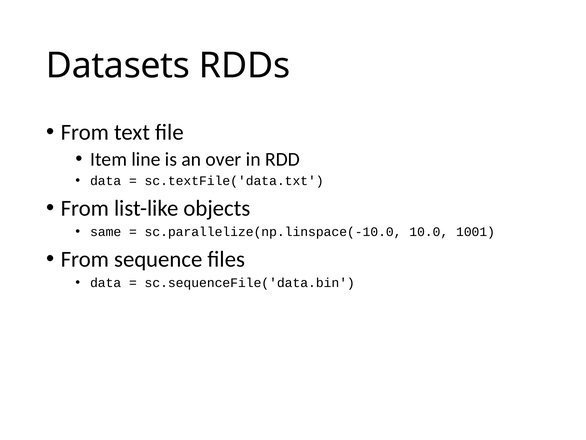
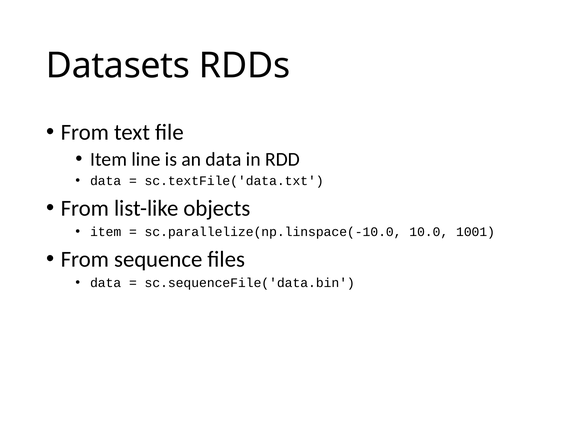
an over: over -> data (223, 159)
same: same -> item (106, 232)
